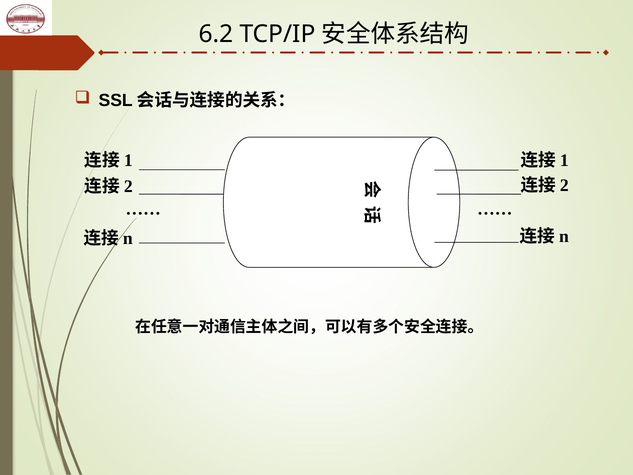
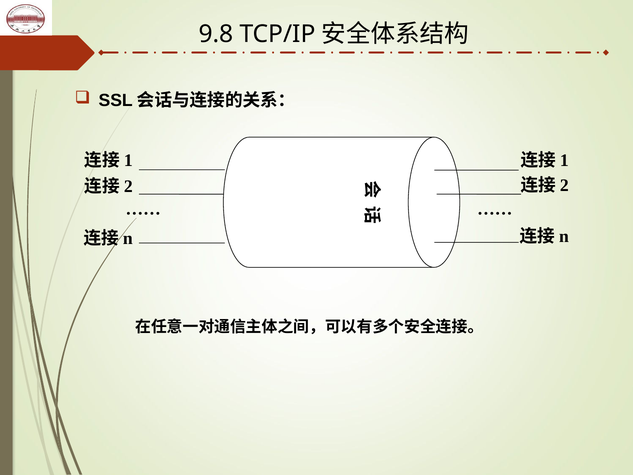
6.2: 6.2 -> 9.8 (216, 34)
